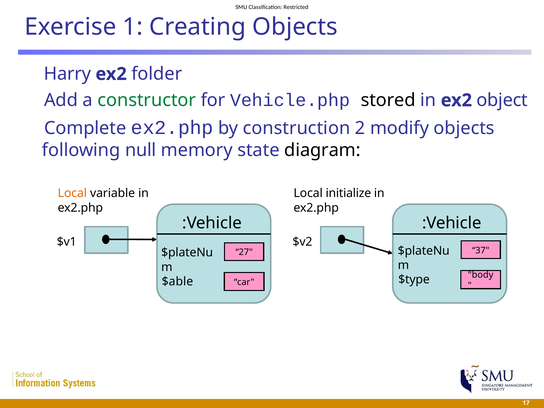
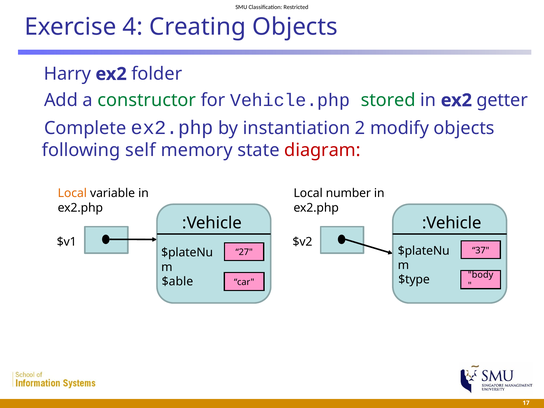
1: 1 -> 4 (133, 27)
stored colour: black -> green (388, 100)
object: object -> getter (502, 100)
construction: construction -> instantiation (297, 128)
null: null -> self (140, 150)
diagram colour: black -> red (322, 150)
initialize: initialize -> number (348, 193)
